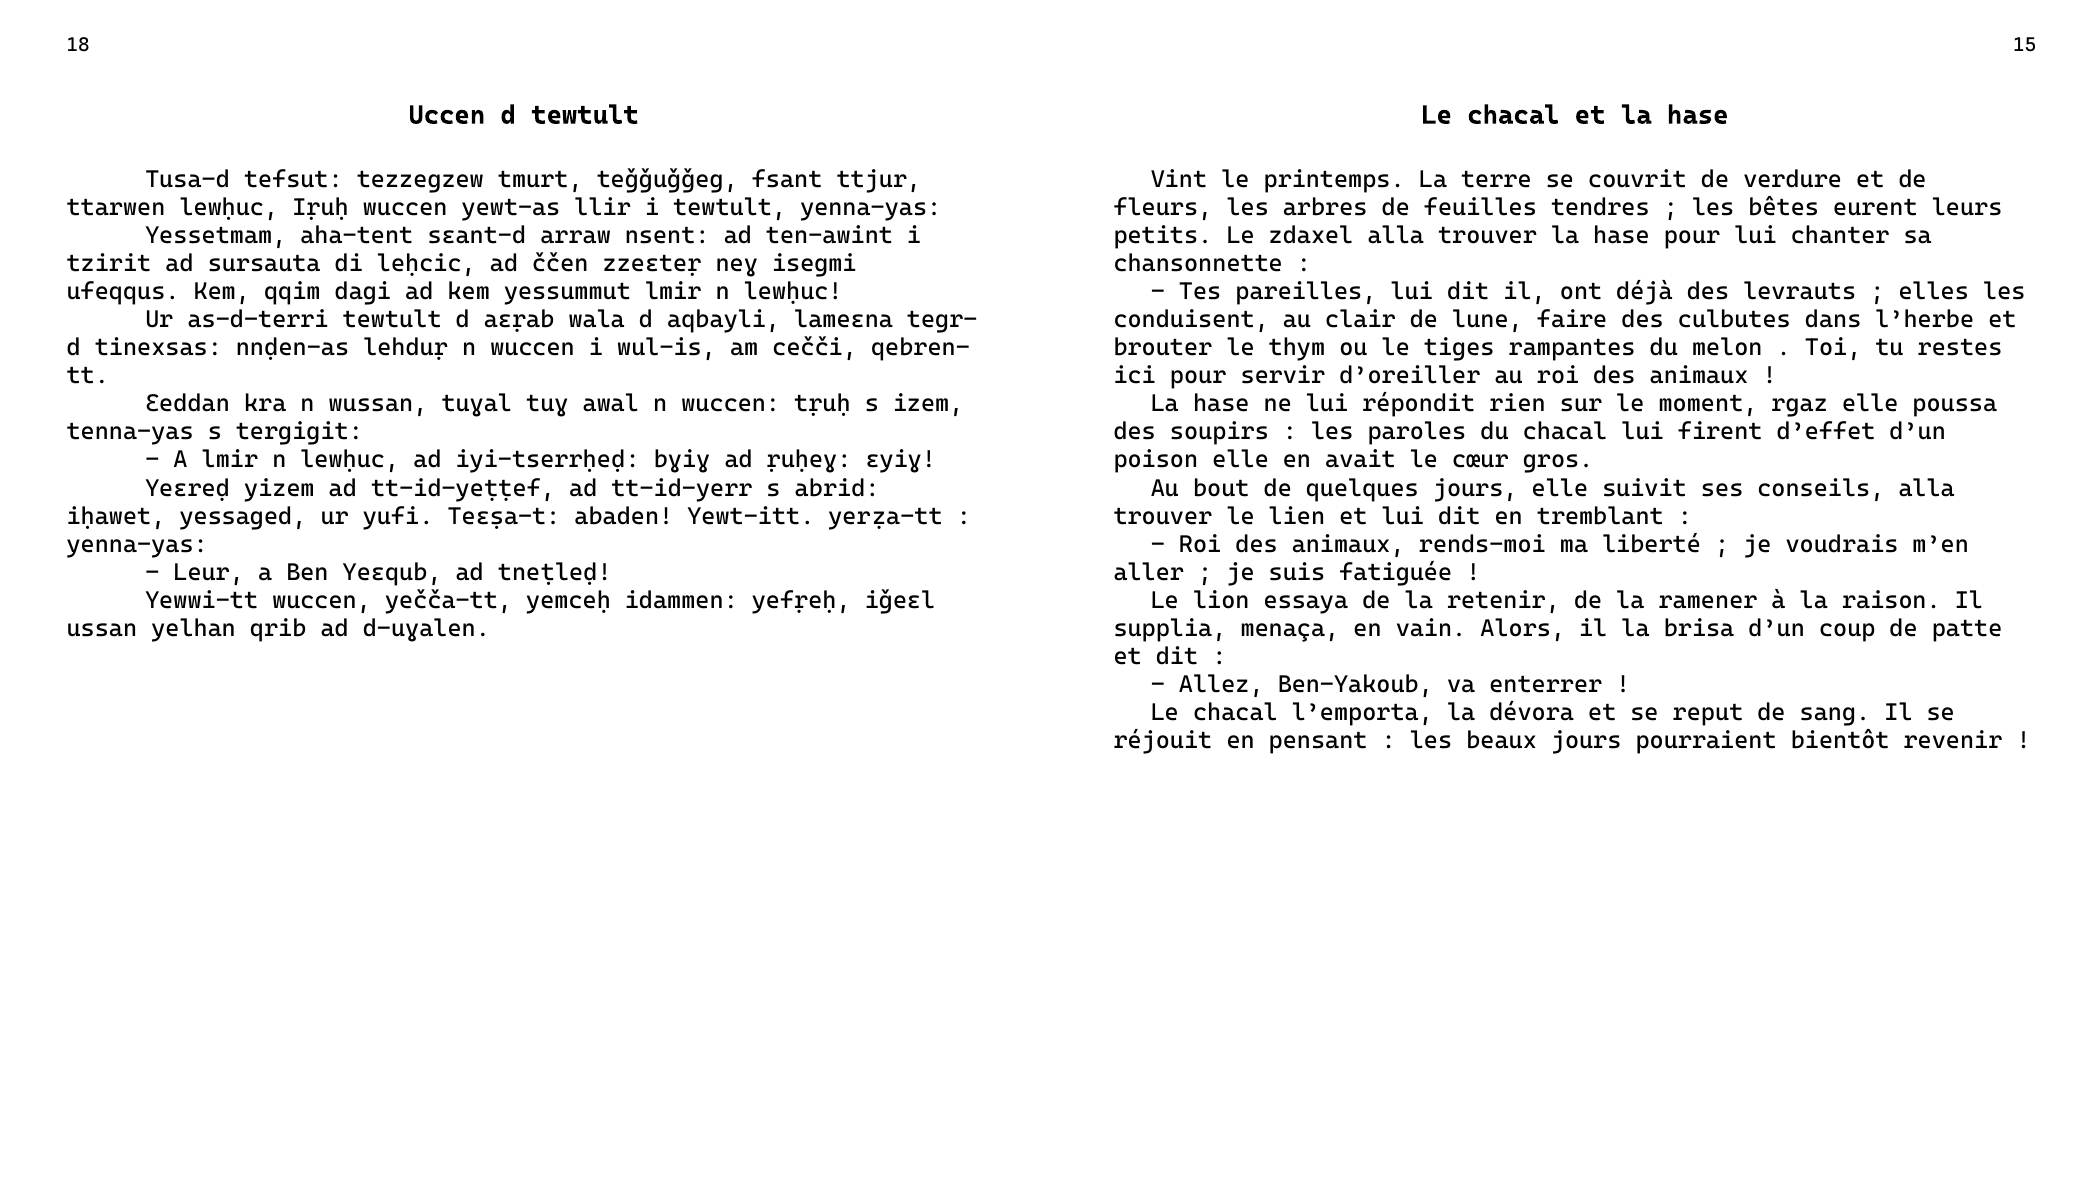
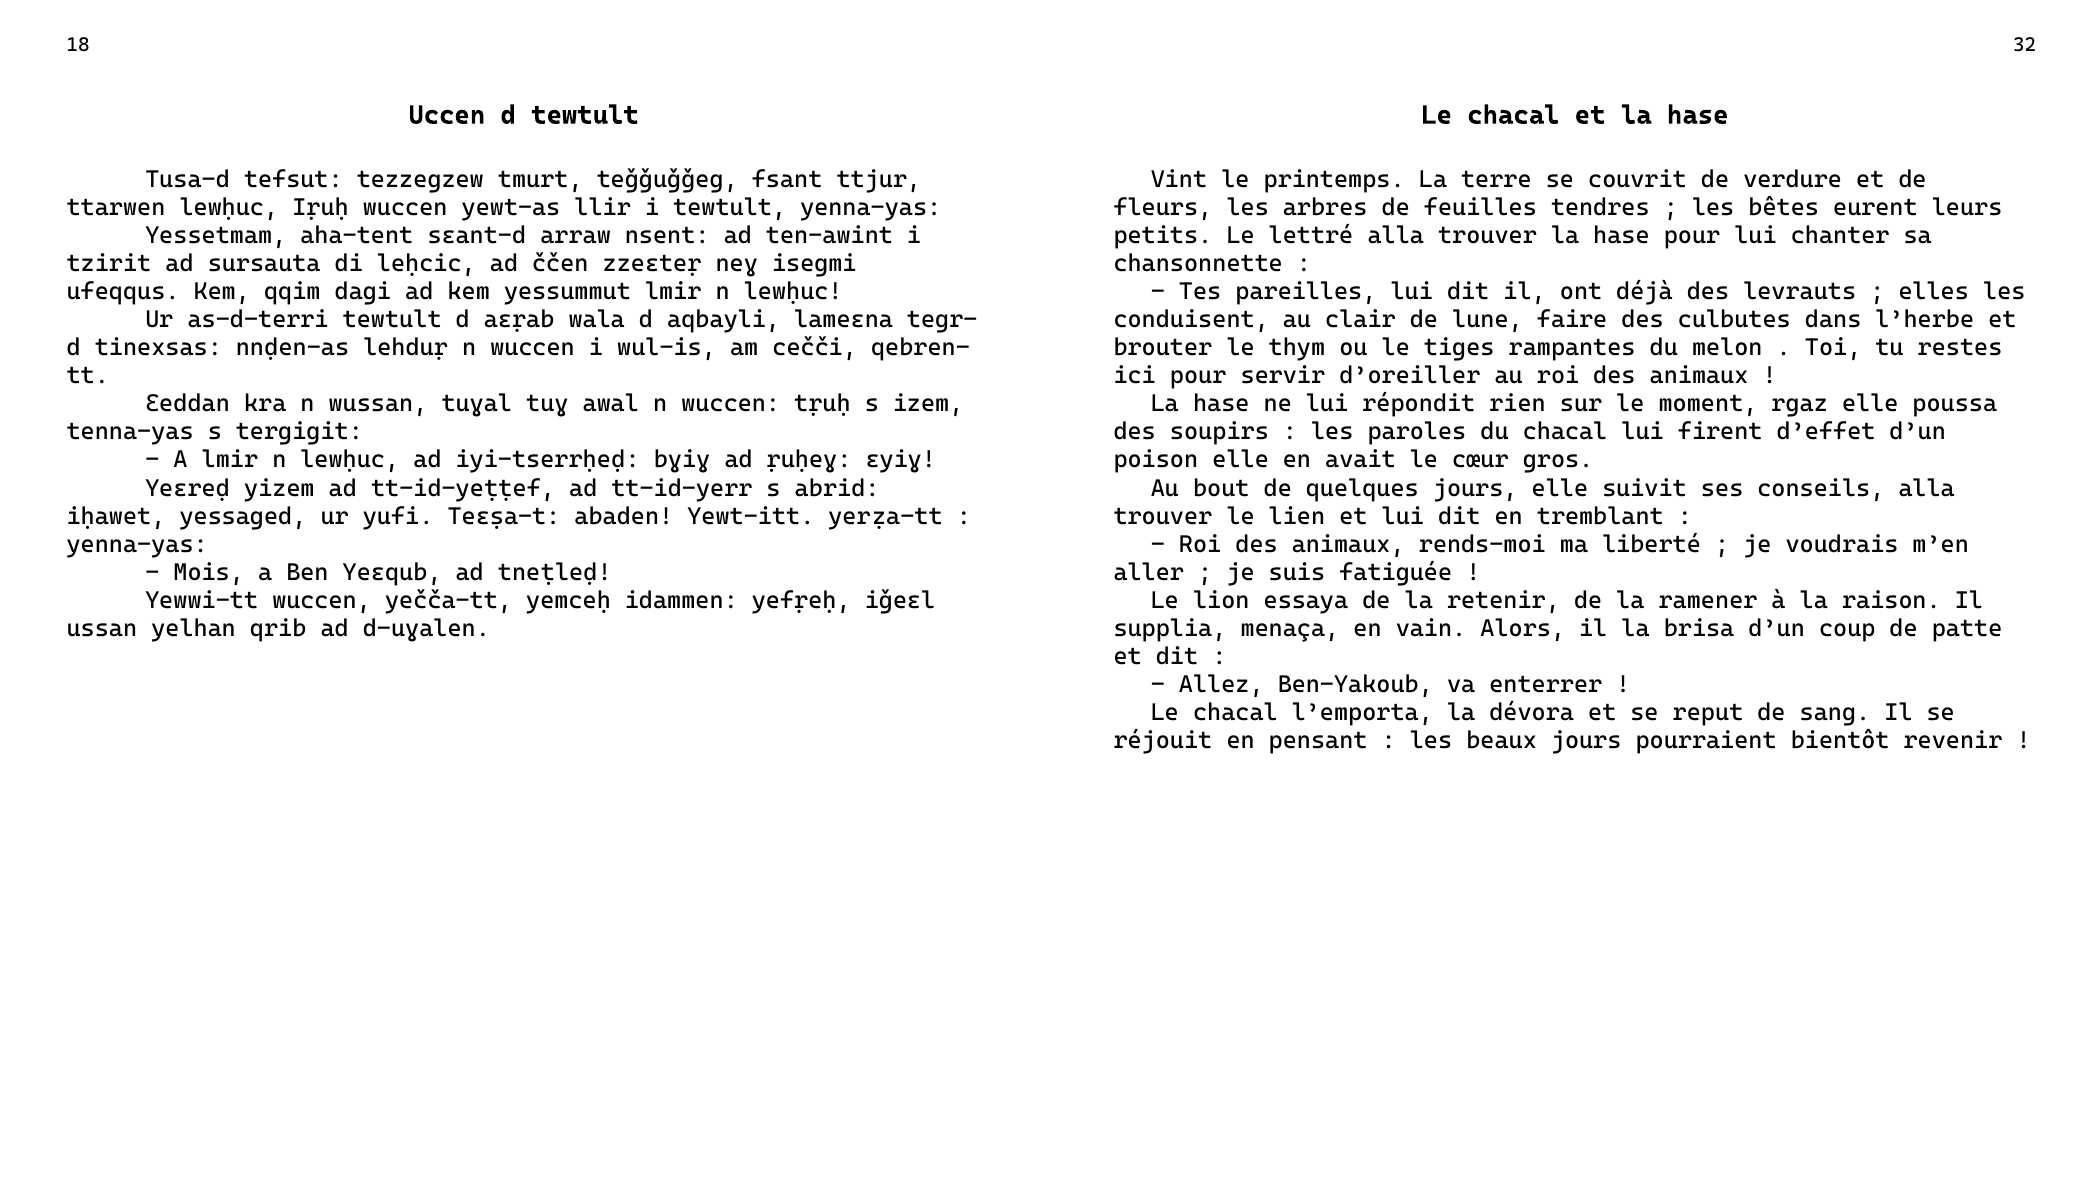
15: 15 -> 32 (2025, 45)
zdaxel: zdaxel -> lettré (1311, 235)
Leur: Leur -> Mois (209, 572)
